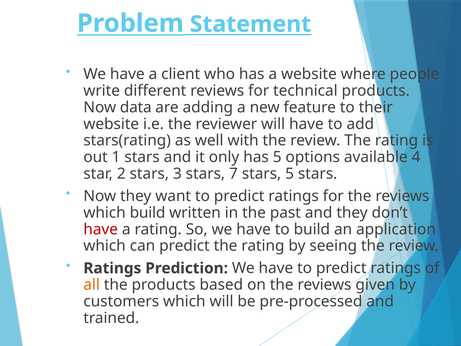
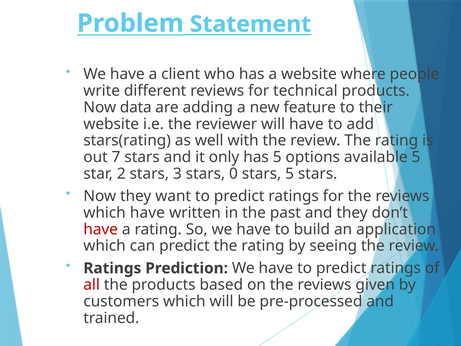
1: 1 -> 7 (116, 157)
available 4: 4 -> 5 (416, 157)
7: 7 -> 0 (233, 174)
which build: build -> have (147, 213)
all colour: orange -> red (92, 285)
